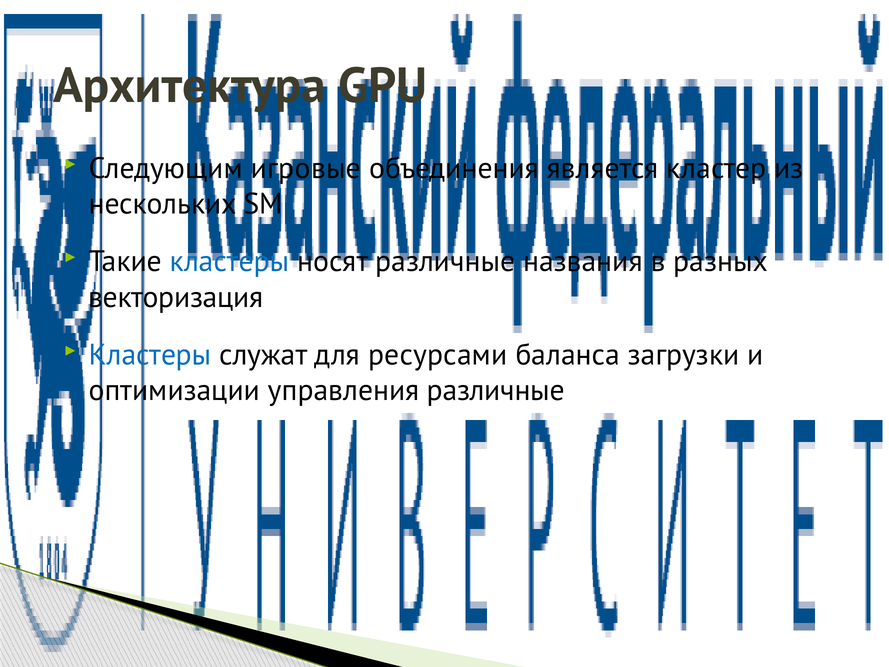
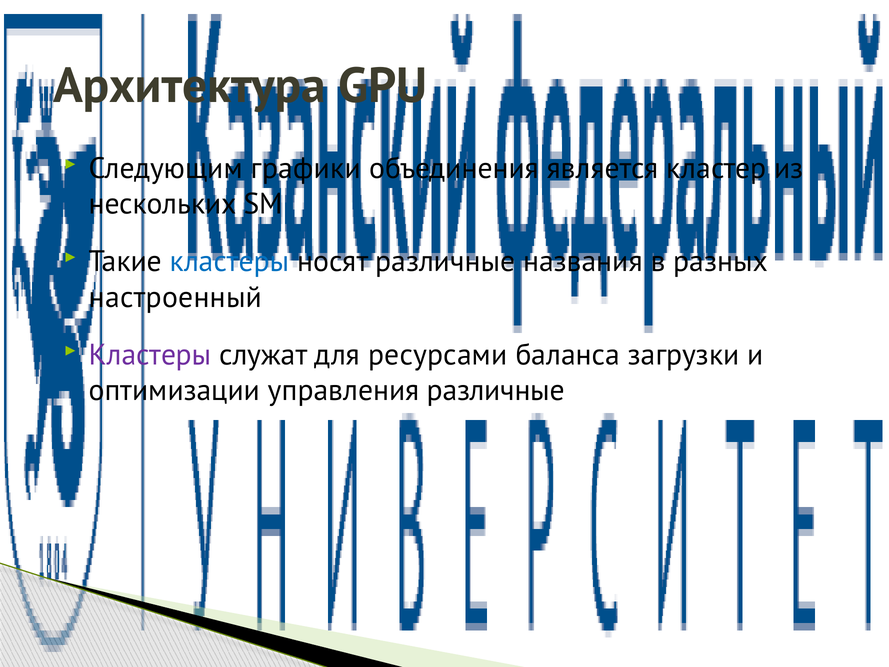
игровые: игровые -> графики (306, 168)
векторизация: векторизация -> настроенный (175, 297)
Кластеры colour: blue -> purple (150, 355)
